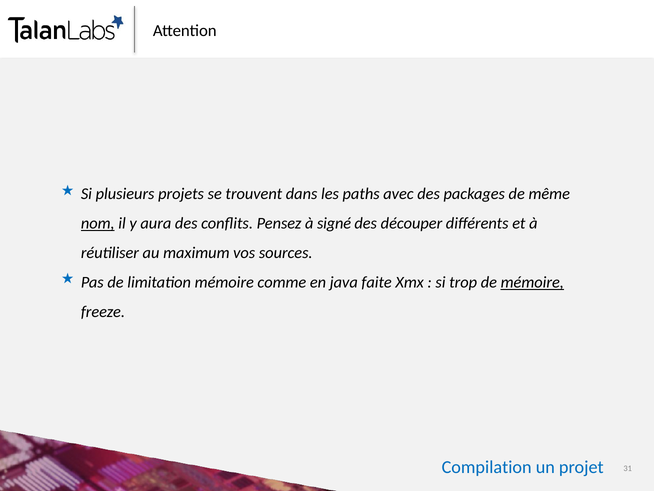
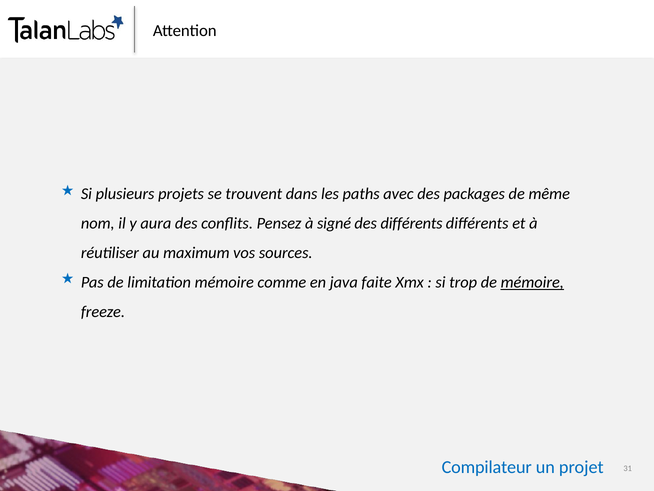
nom underline: present -> none (98, 223)
des découper: découper -> différents (412, 223)
Compilation: Compilation -> Compilateur (487, 467)
